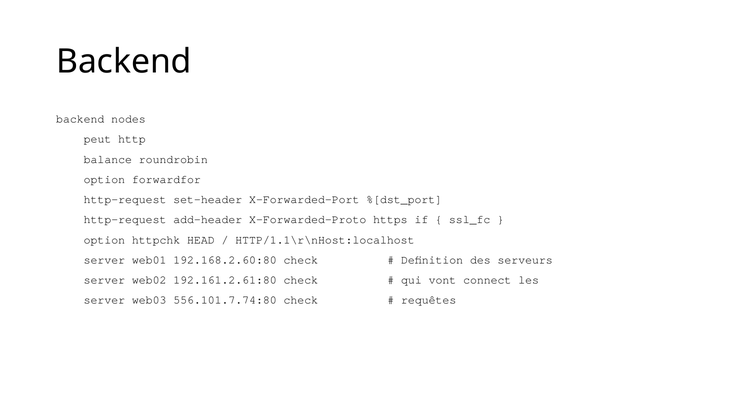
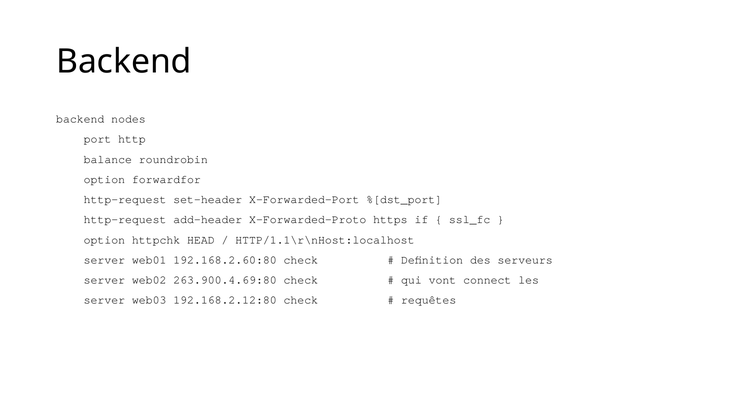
peut: peut -> port (98, 139)
192.161.2.61:80: 192.161.2.61:80 -> 263.900.4.69:80 (225, 280)
556.101.7.74:80: 556.101.7.74:80 -> 192.168.2.12:80 (225, 300)
